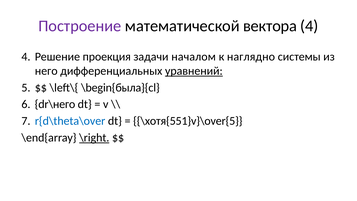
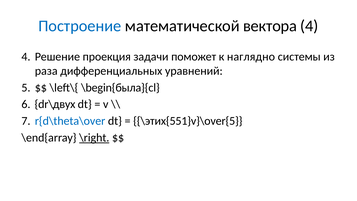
Построение colour: purple -> blue (80, 26)
началом: началом -> поможет (194, 57)
него: него -> раза (46, 71)
уравнений underline: present -> none (194, 71)
dr\него: dr\него -> dr\двух (55, 104)
\хотя{551}v}\over{5: \хотя{551}v}\over{5 -> \этих{551}v}\over{5 (188, 121)
